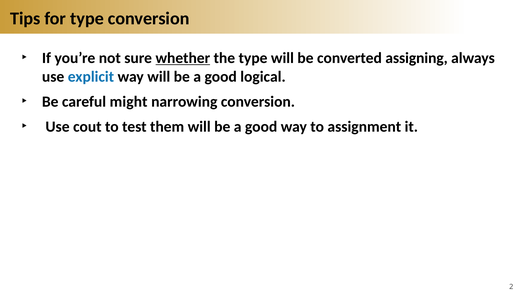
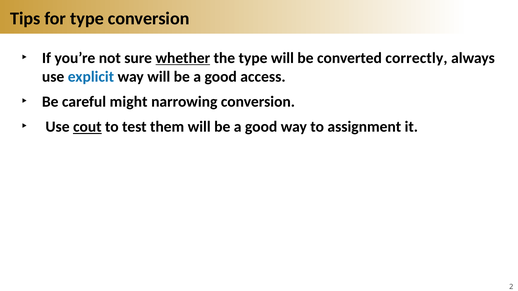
assigning: assigning -> correctly (416, 58)
logical: logical -> access (263, 77)
cout underline: none -> present (87, 127)
